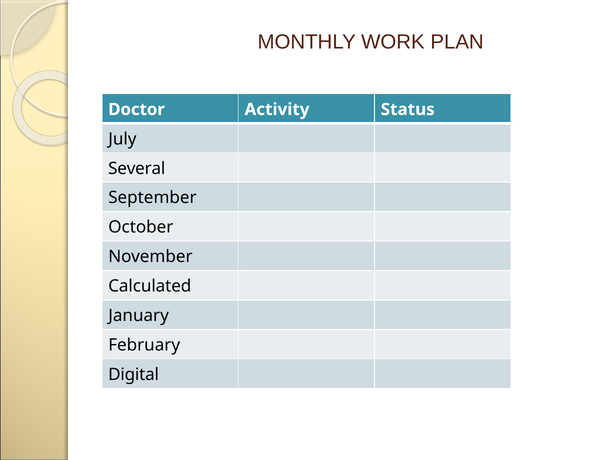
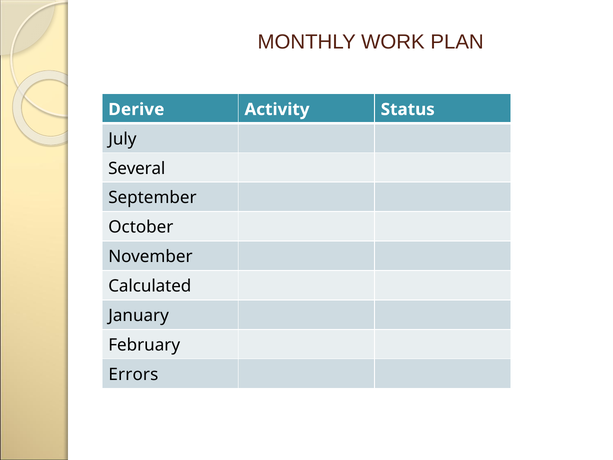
Doctor: Doctor -> Derive (136, 109)
Digital: Digital -> Errors (133, 374)
